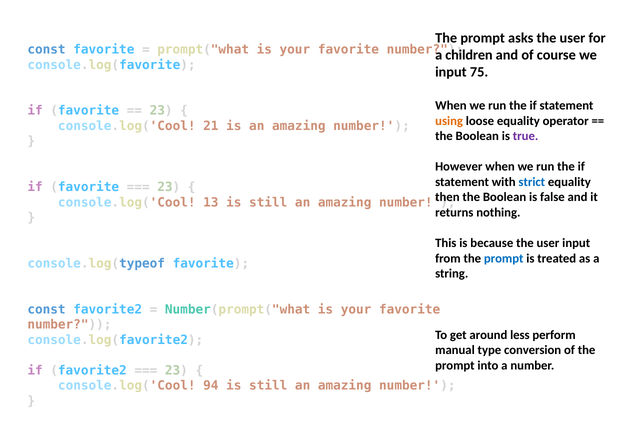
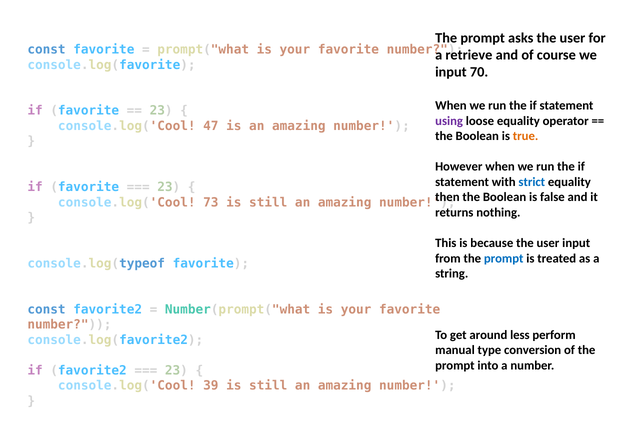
children: children -> retrieve (469, 55)
75: 75 -> 70 (479, 72)
using colour: orange -> purple (449, 121)
21: 21 -> 47 (211, 126)
true colour: purple -> orange (526, 136)
13: 13 -> 73 (211, 202)
94: 94 -> 39 (211, 386)
